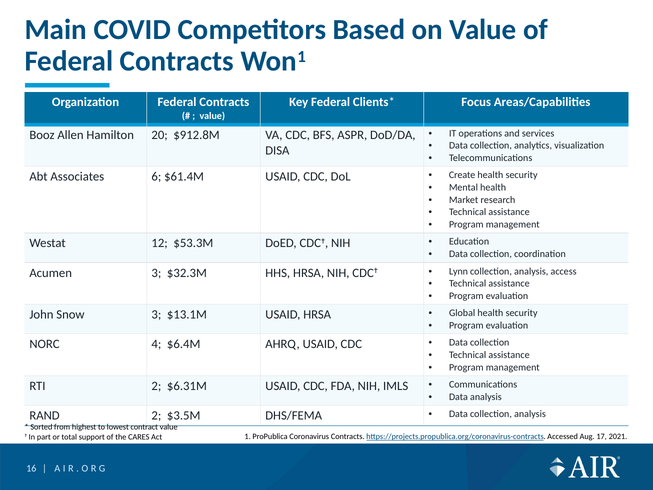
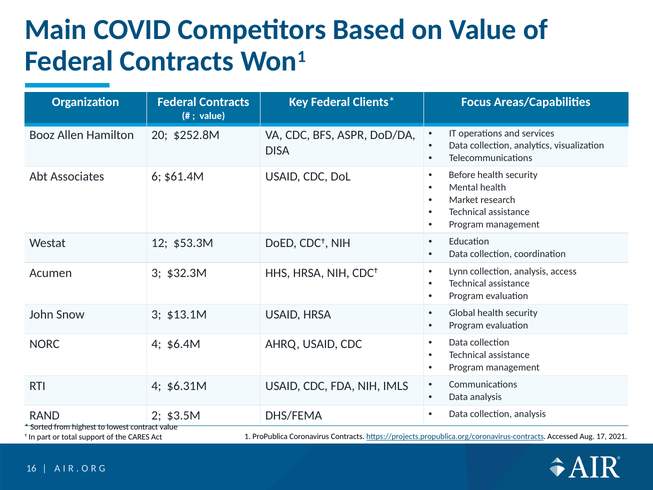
$912.8M: $912.8M -> $252.8M (197, 135)
Create: Create -> Before (462, 175)
RTI 2: 2 -> 4 (156, 386)
